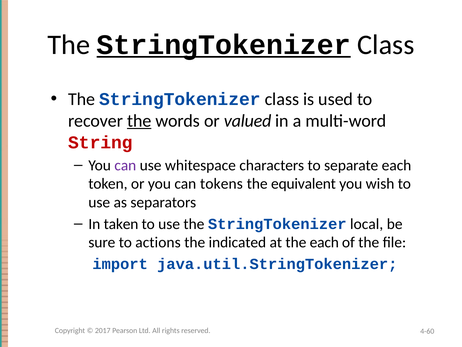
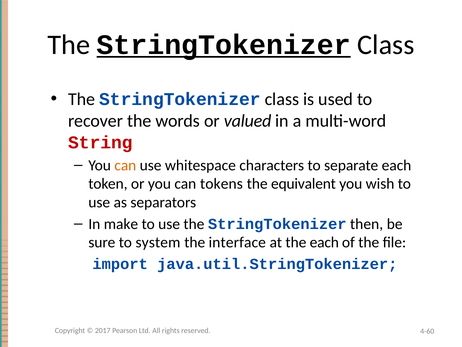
the underline: present -> none (139, 121)
can colour: purple -> orange (125, 165)
taken: taken -> make (121, 224)
local: local -> then (367, 224)
actions: actions -> system (158, 242)
indicated: indicated -> interface (237, 242)
